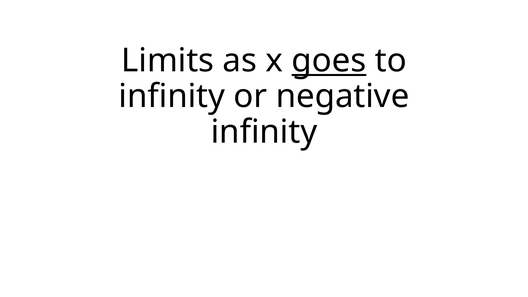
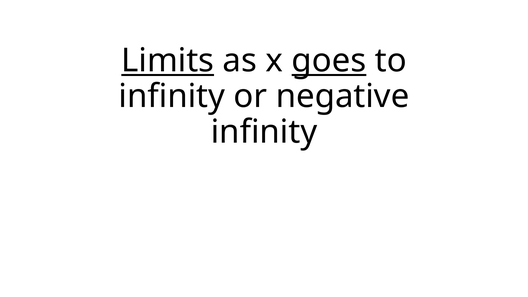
Limits underline: none -> present (168, 61)
